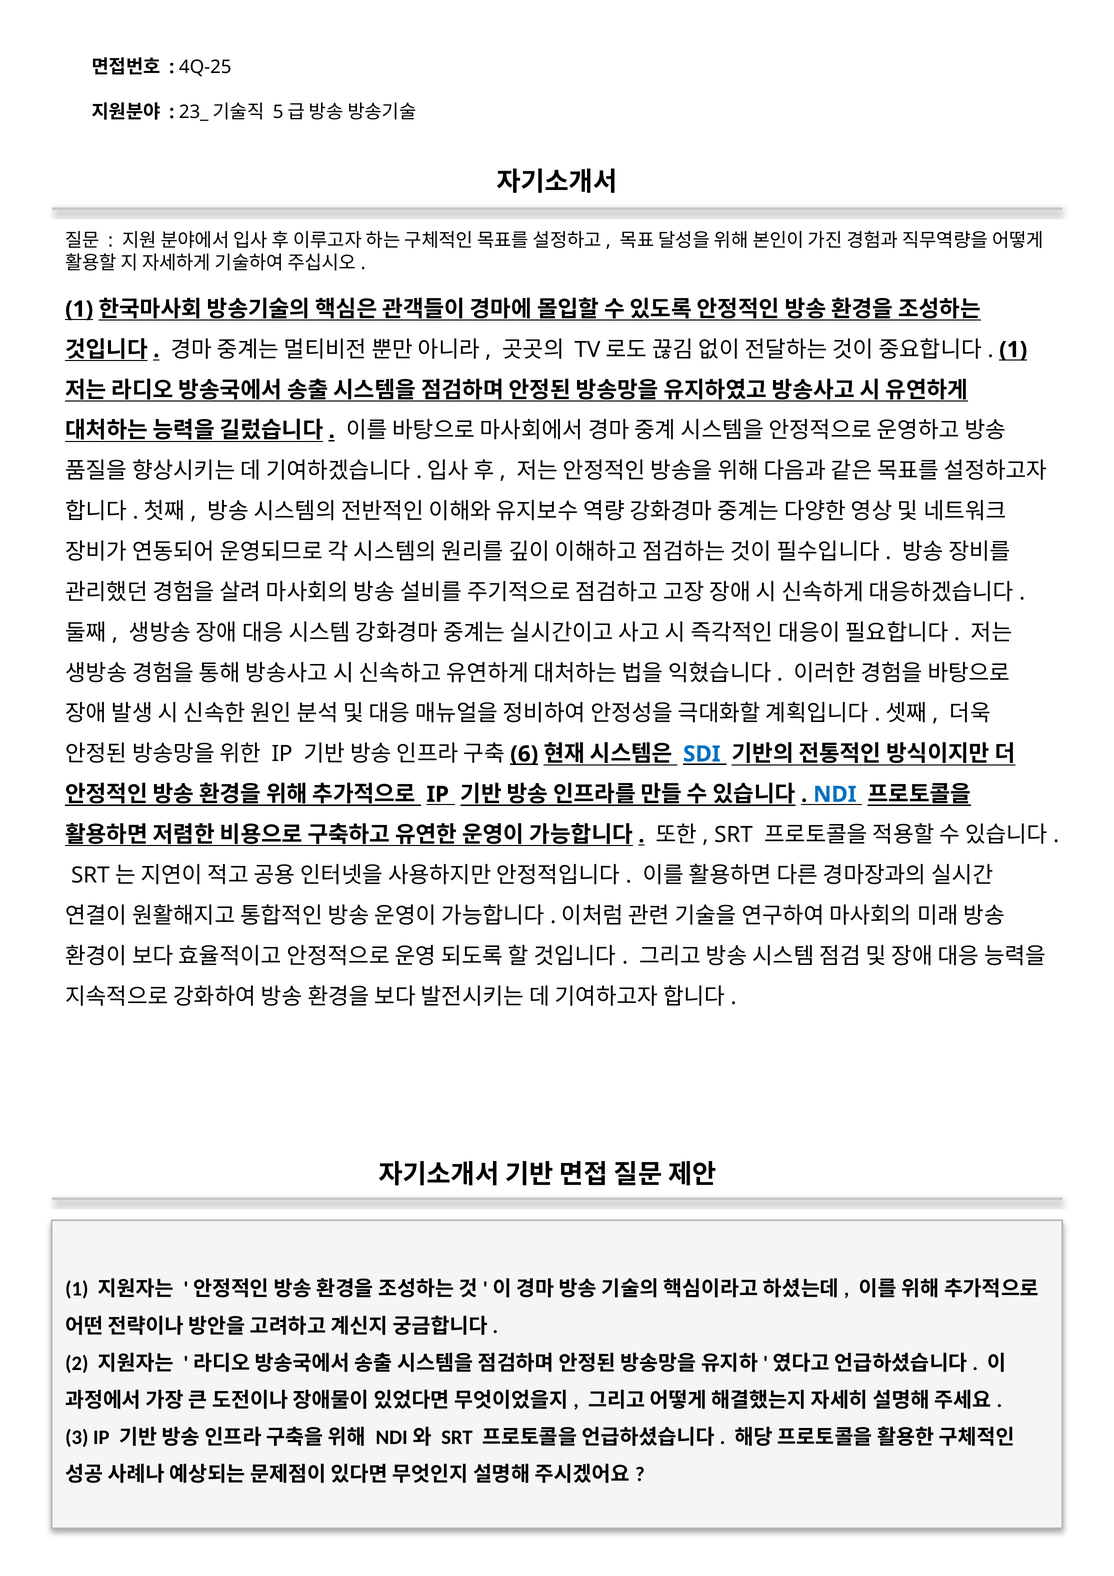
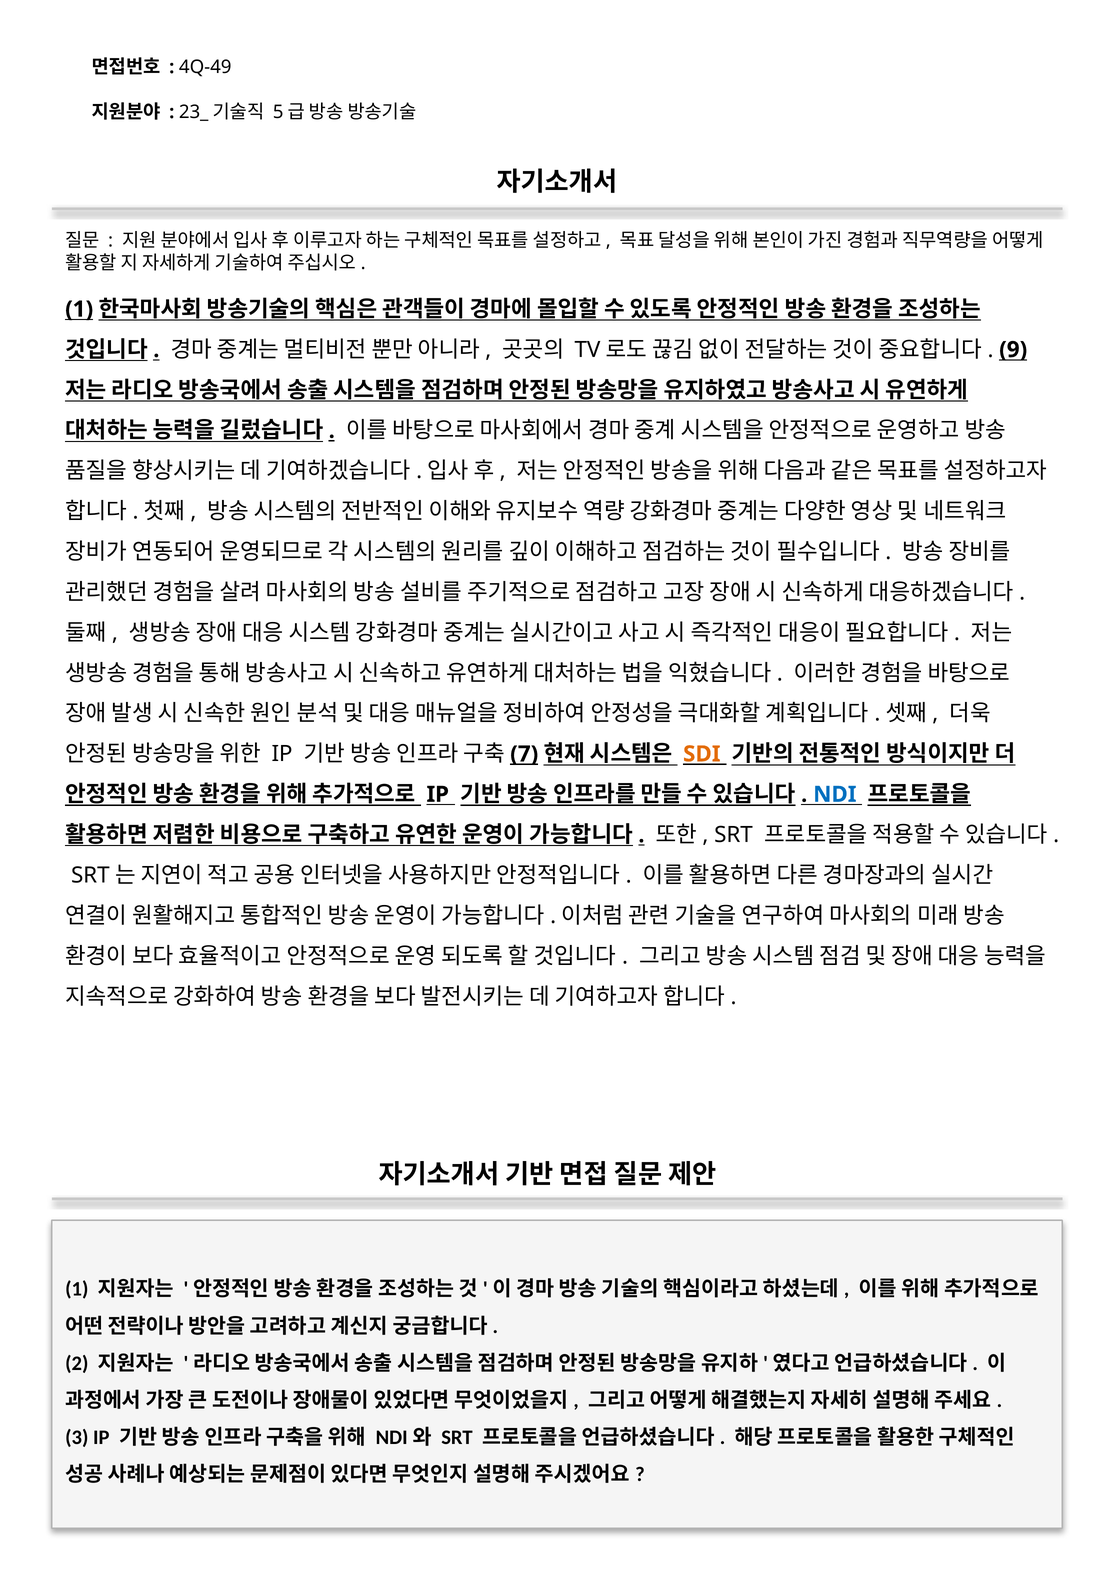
4Q-25: 4Q-25 -> 4Q-49 (205, 67)
1: 1 -> 9 (1013, 350)
6: 6 -> 7 (524, 754)
SDI colour: blue -> orange (702, 754)
